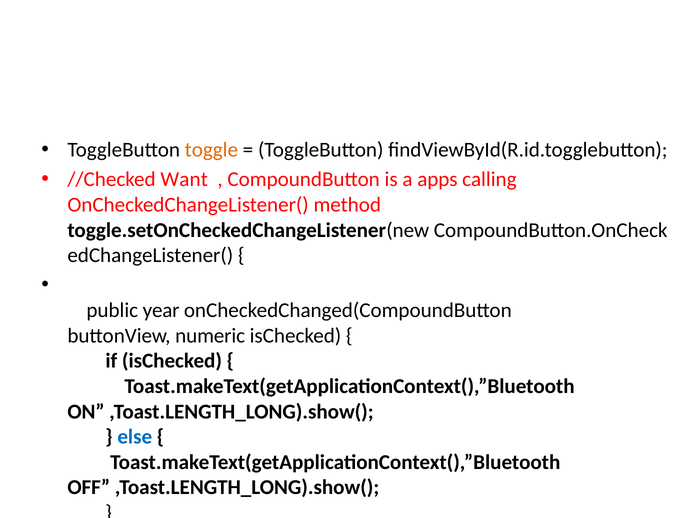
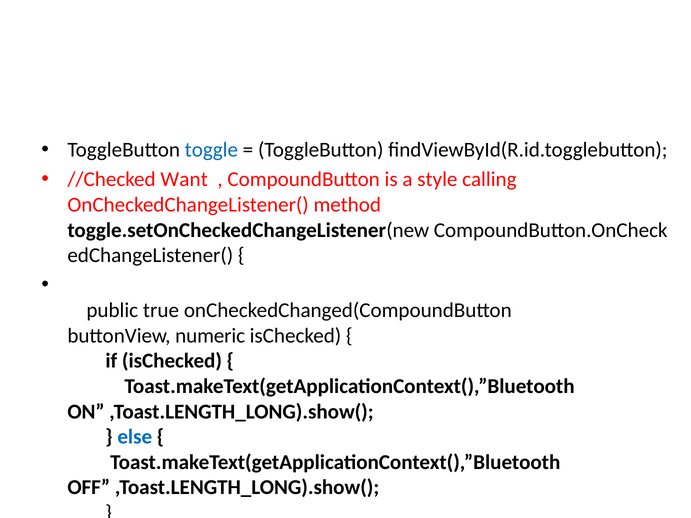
toggle colour: orange -> blue (211, 150)
apps: apps -> style (437, 180)
year: year -> true (161, 310)
